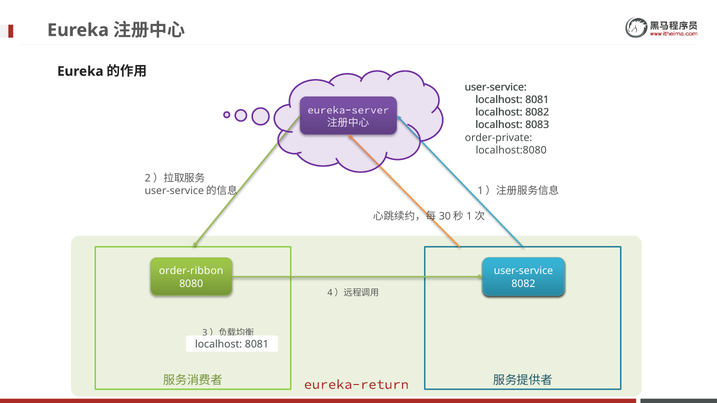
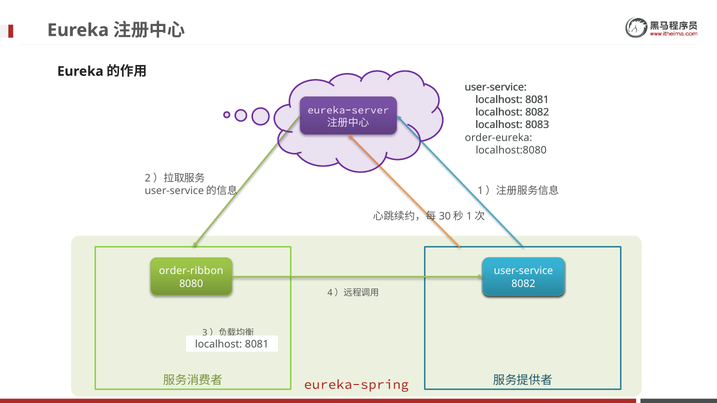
order-private: order-private -> order-eureka (499, 138)
eureka-return: eureka-return -> eureka-spring (356, 385)
